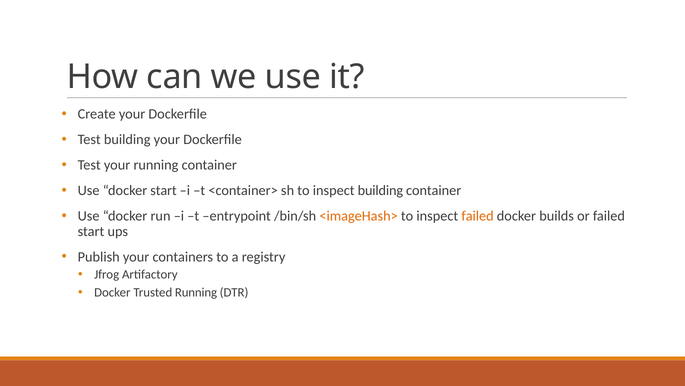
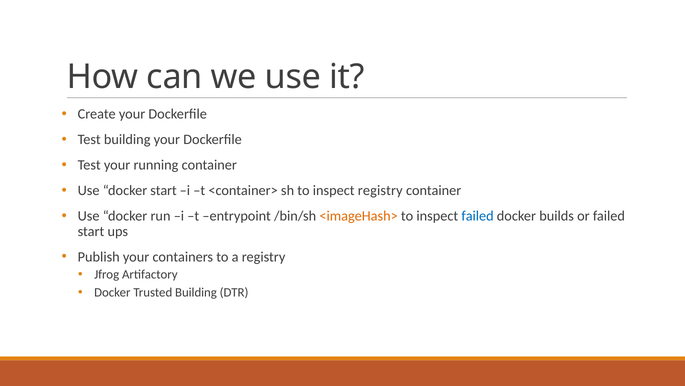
inspect building: building -> registry (380, 190)
failed colour: orange -> blue (478, 216)
Trusted Running: Running -> Building (196, 292)
